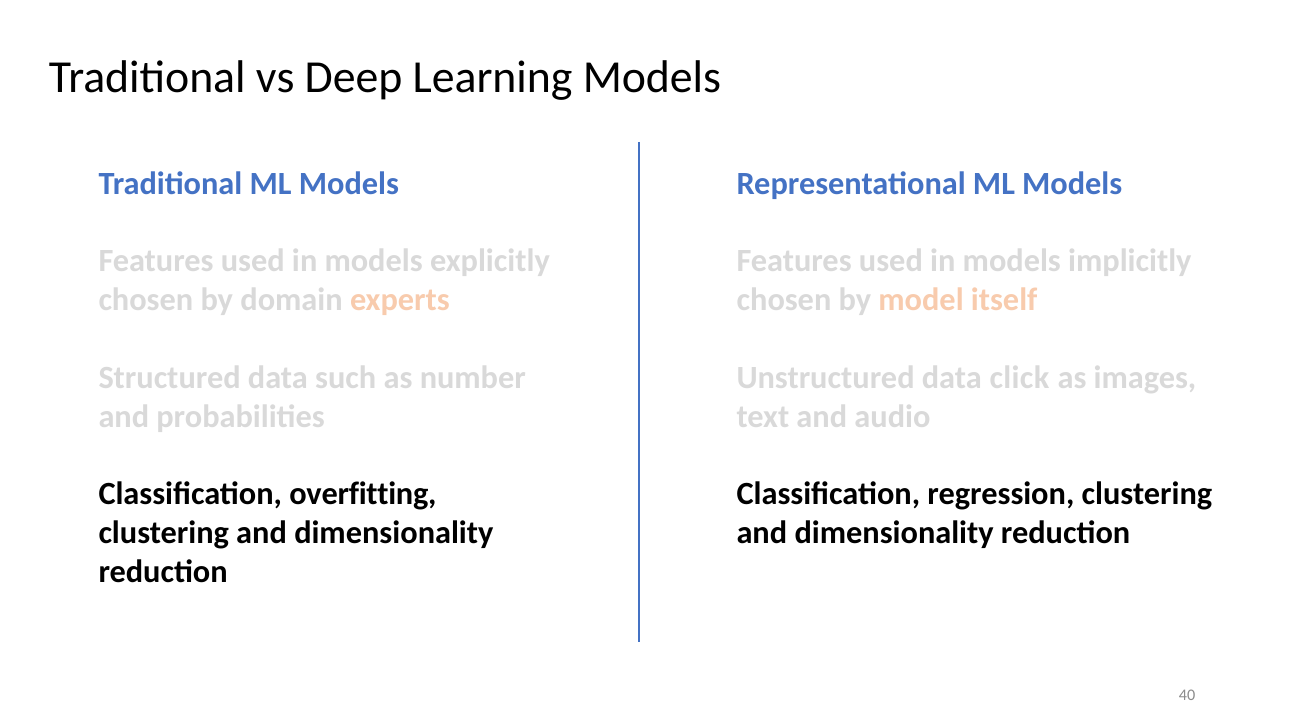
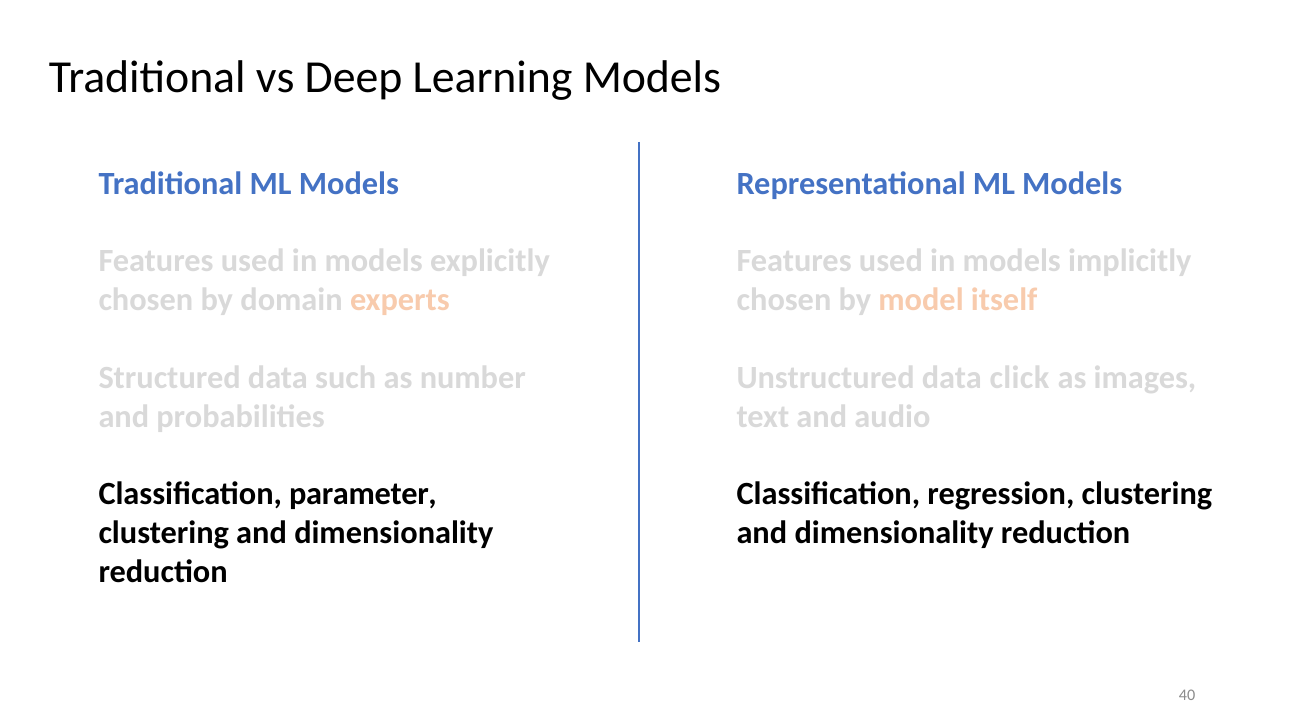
overfitting: overfitting -> parameter (363, 494)
